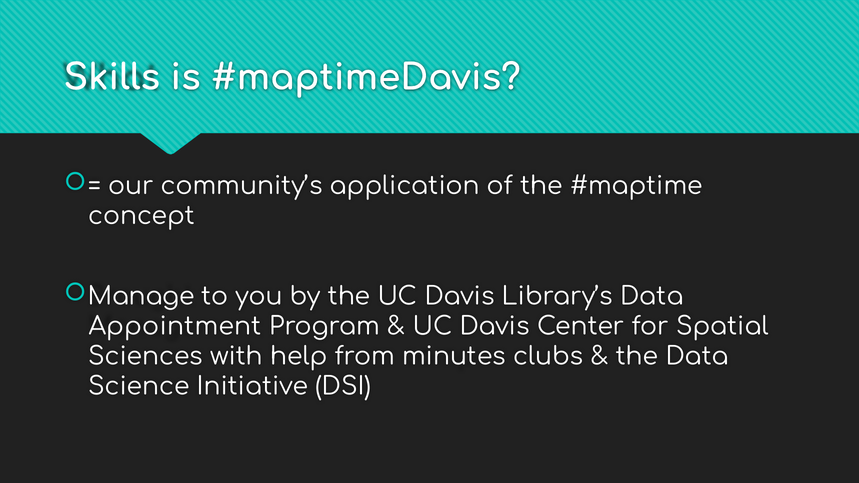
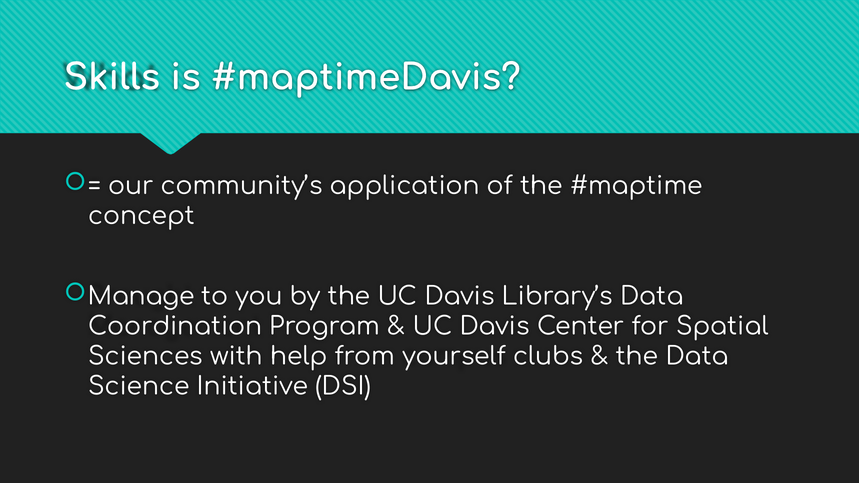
Appointment: Appointment -> Coordination (175, 327)
minutes: minutes -> yourself (454, 357)
